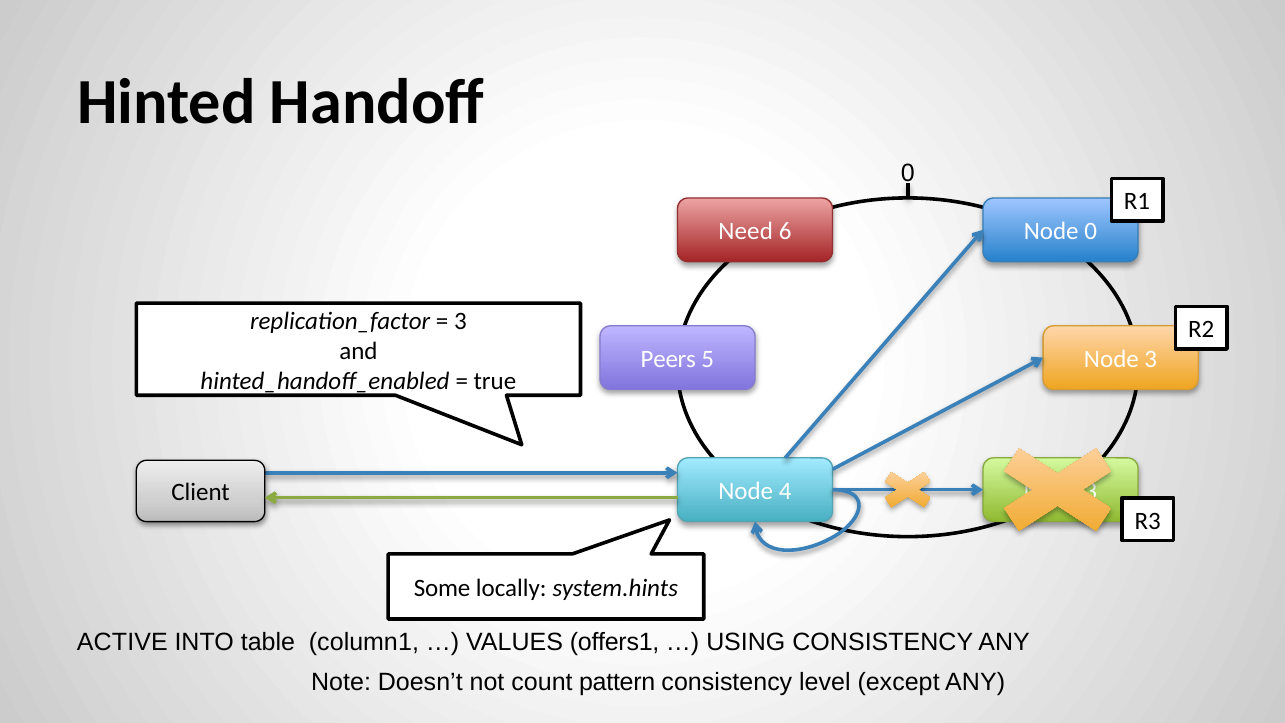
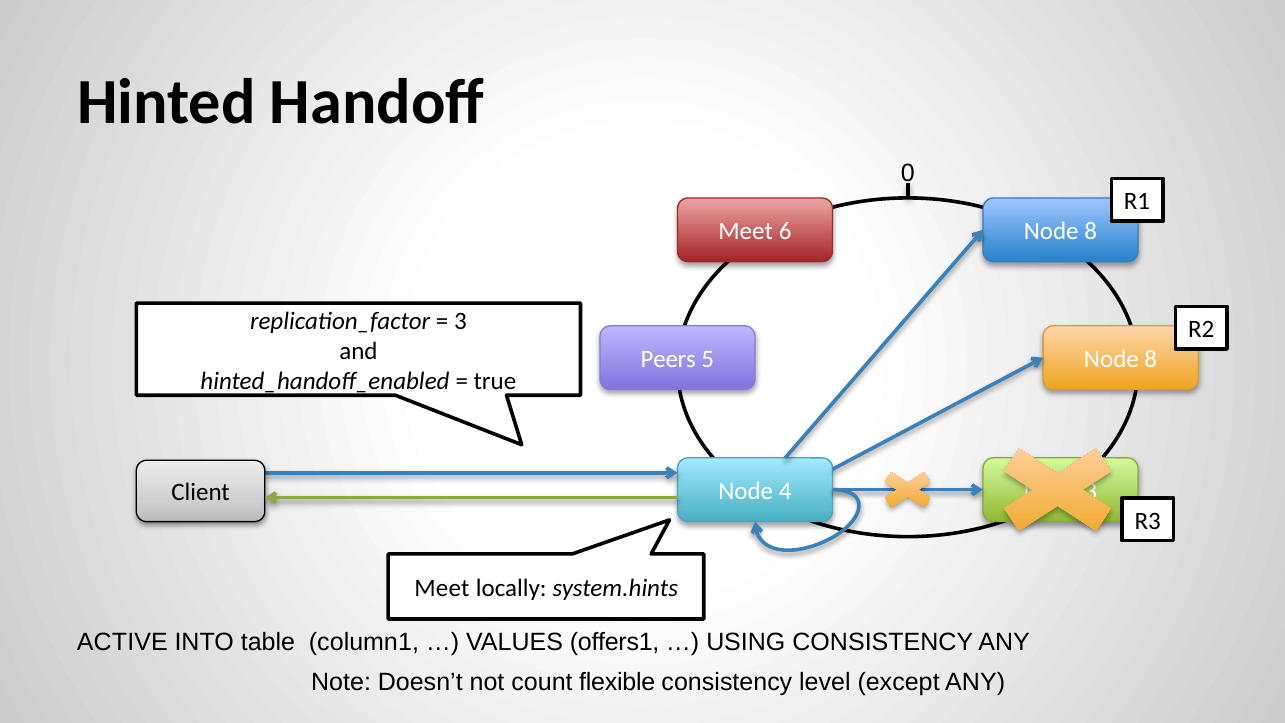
Need: Need -> Meet (746, 232)
0: 0 -> 8 (1091, 232)
3: 3 -> 8 (1151, 359)
Some: Some -> Meet (442, 588)
pattern: pattern -> flexible (617, 682)
